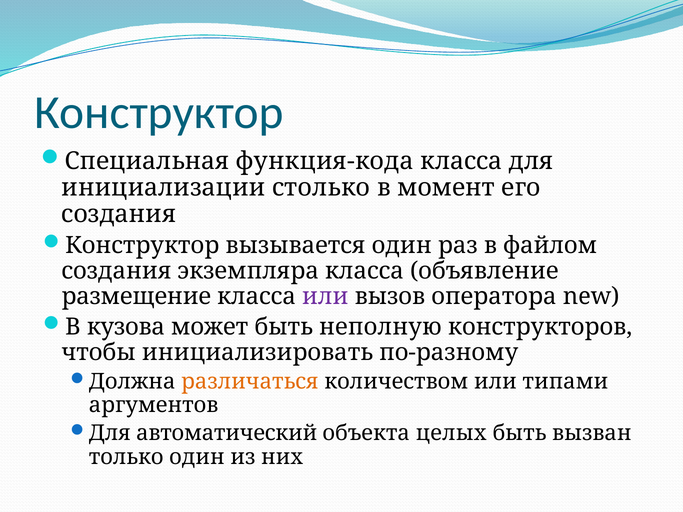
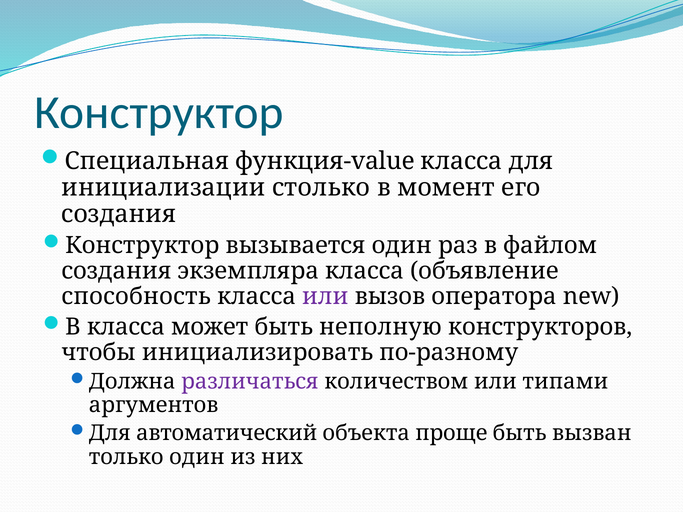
функция-кода: функция-кода -> функция-value (325, 161)
размещение: размещение -> способность (136, 297)
В кузова: кузова -> класса (126, 327)
различаться colour: orange -> purple (250, 382)
целых: целых -> проще (451, 433)
